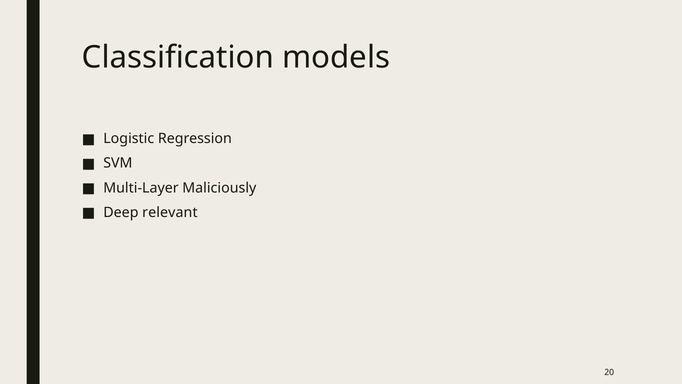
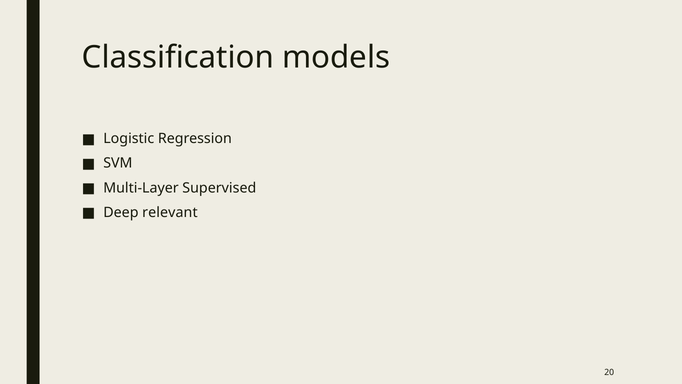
Maliciously: Maliciously -> Supervised (219, 188)
